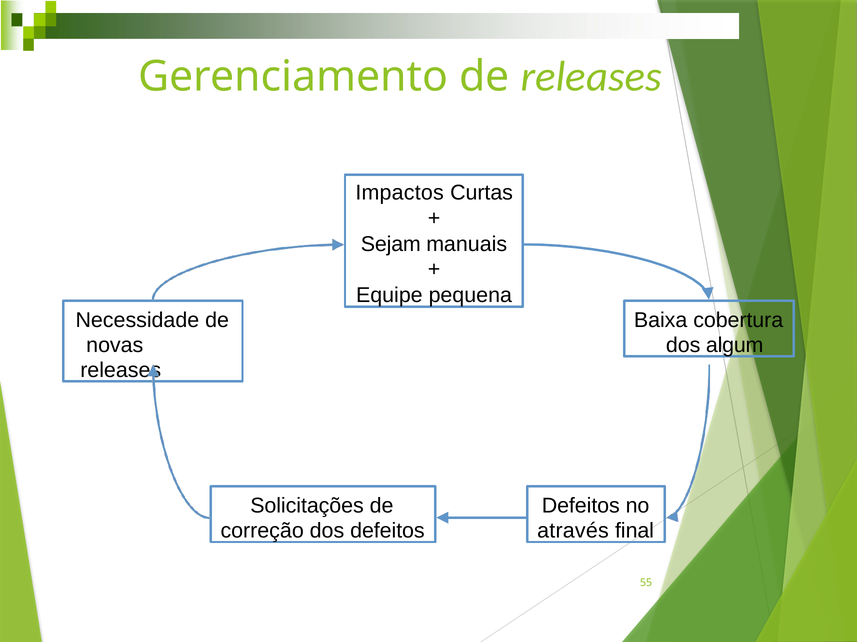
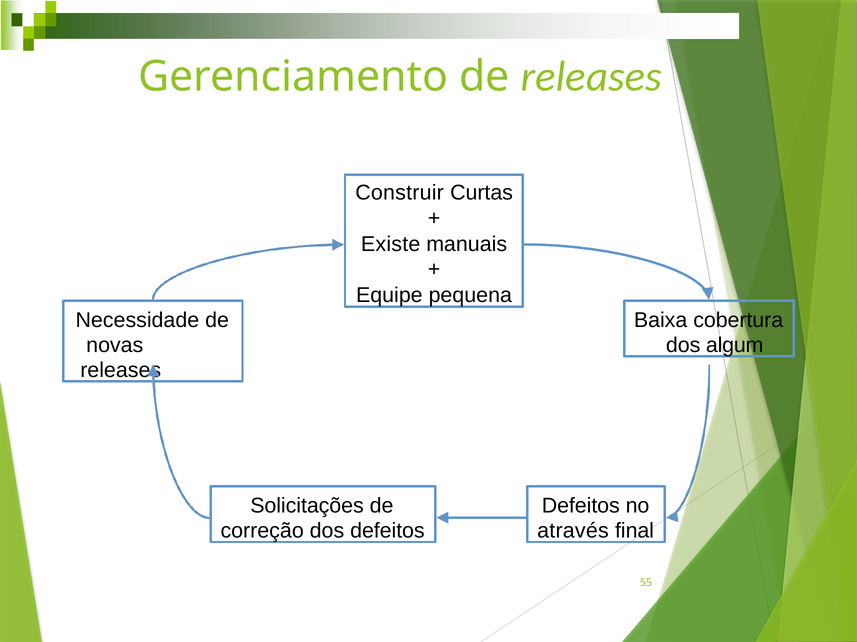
Impactos: Impactos -> Construir (400, 193)
Sejam: Sejam -> Existe (391, 244)
